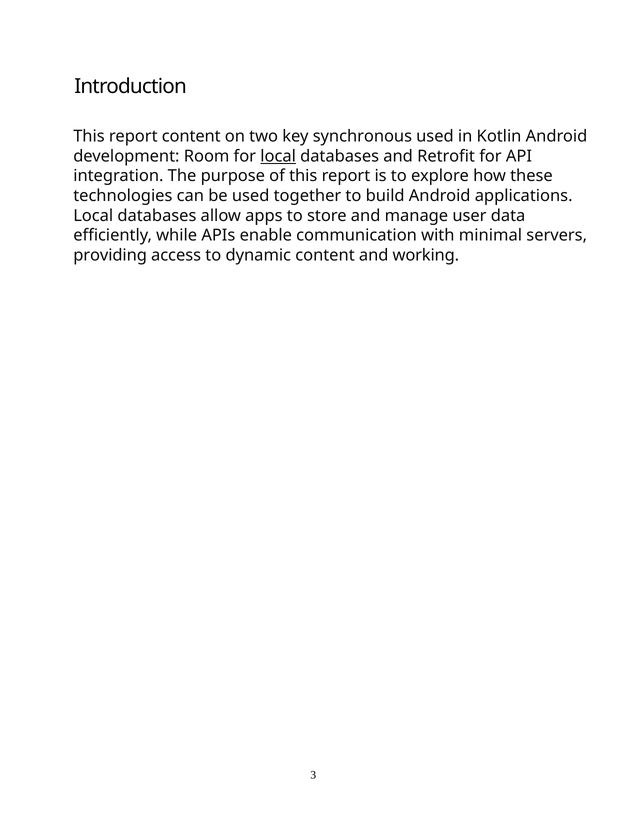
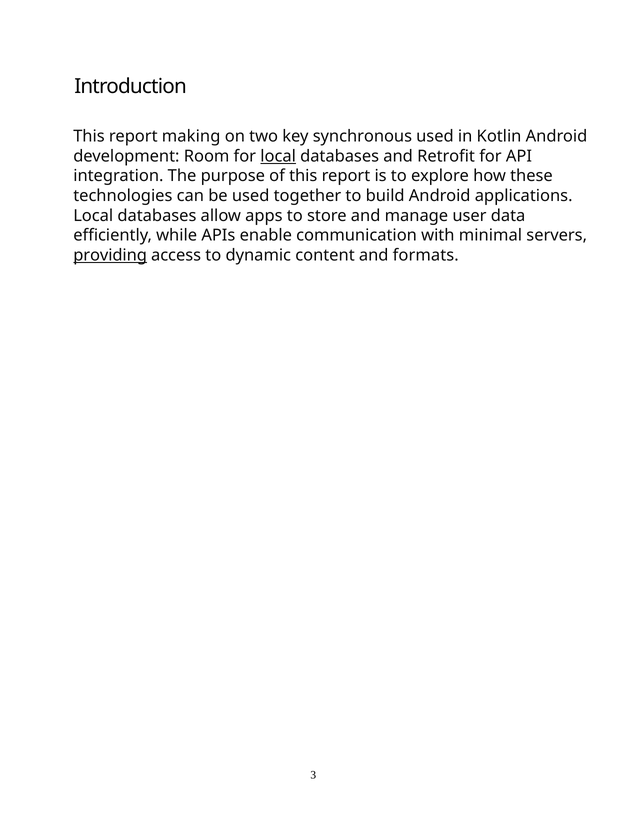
report content: content -> making (191, 136)
providing underline: none -> present (110, 255)
working: working -> formats (426, 255)
